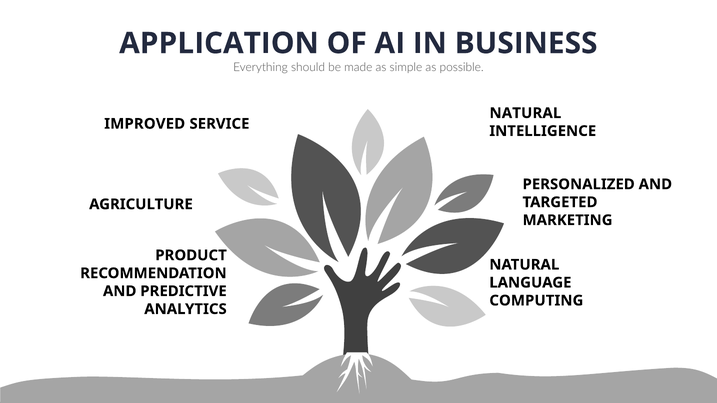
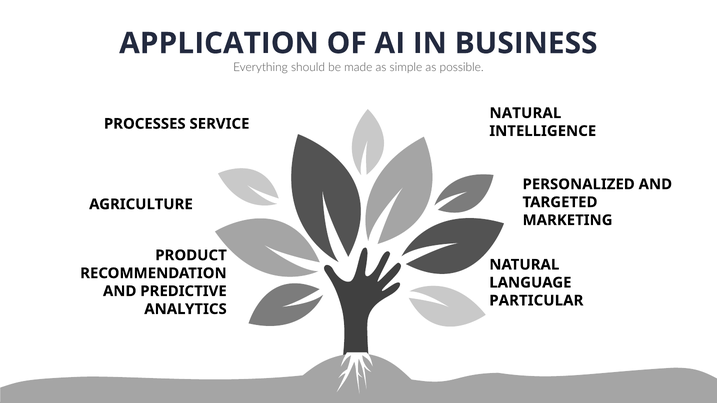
IMPROVED: IMPROVED -> PROCESSES (145, 124)
COMPUTING: COMPUTING -> PARTICULAR (536, 301)
